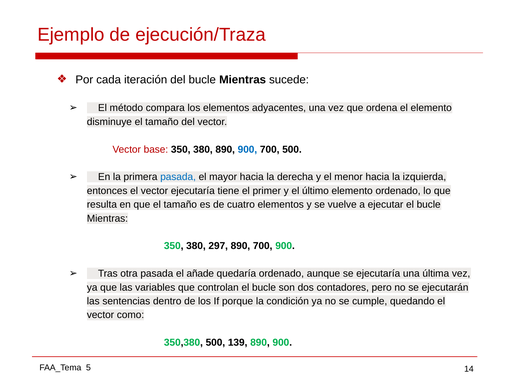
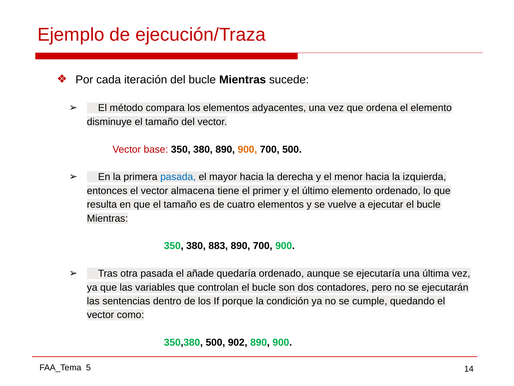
900 colour: blue -> orange (247, 149)
vector ejecutaría: ejecutaría -> almacena (193, 191)
297: 297 -> 883 (218, 246)
139: 139 -> 902 (238, 342)
